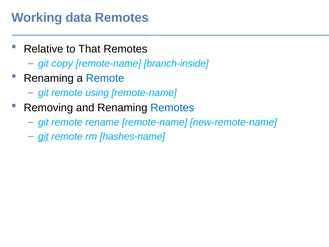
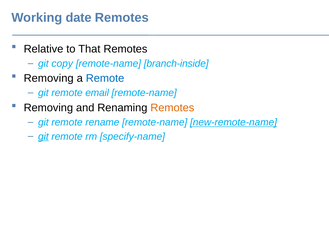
data: data -> date (79, 18)
Renaming: Renaming -> Removing (49, 78)
using: using -> email (97, 93)
Remotes colour: blue -> orange (172, 108)
new-remote-name underline: none -> present (234, 122)
hashes-name: hashes-name -> specify-name (132, 136)
